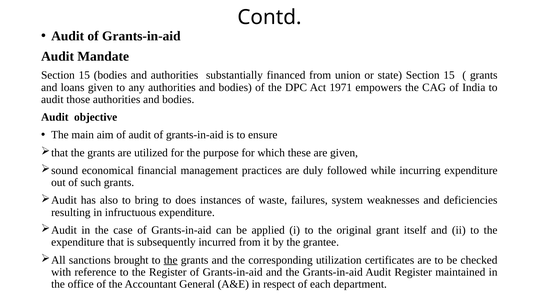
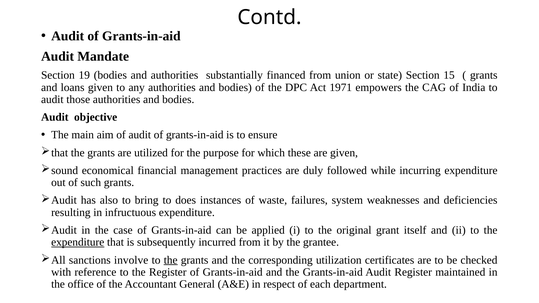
15: 15 -> 19 (84, 75)
expenditure underline: none -> present (78, 242)
brought: brought -> involve (131, 260)
